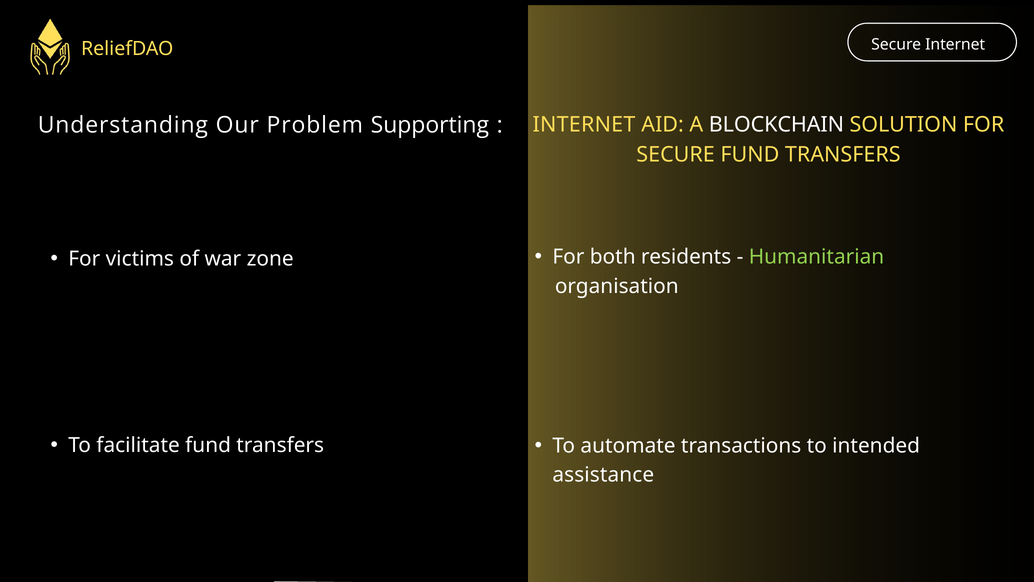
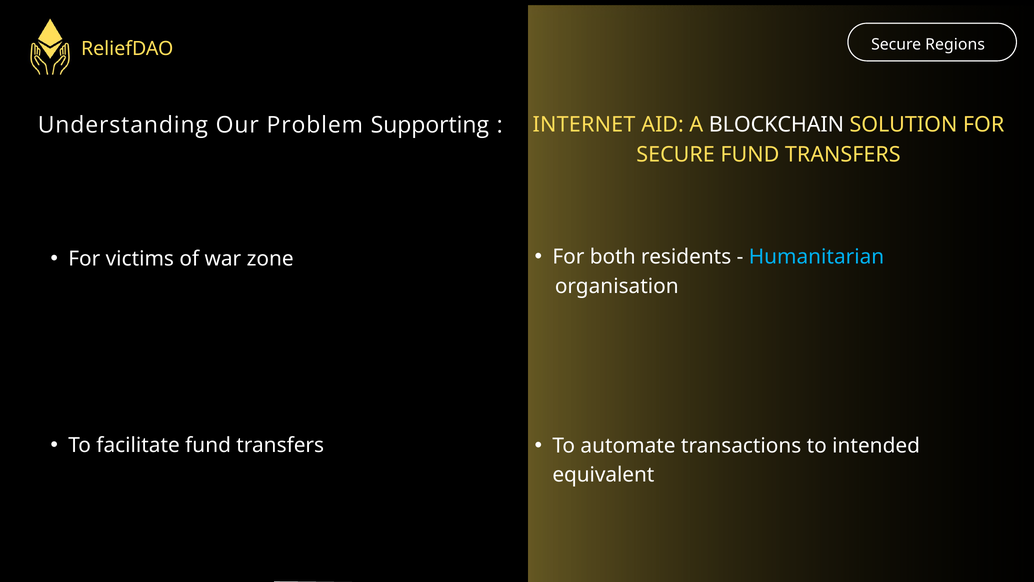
Secure Internet: Internet -> Regions (955, 45)
Humanitarian colour: light green -> light blue (817, 257)
assistance: assistance -> equivalent (603, 475)
